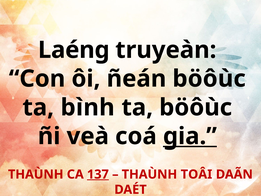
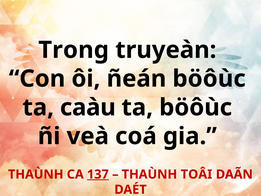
Laéng: Laéng -> Trong (74, 50)
bình: bình -> caàu (88, 107)
gia underline: present -> none (190, 136)
